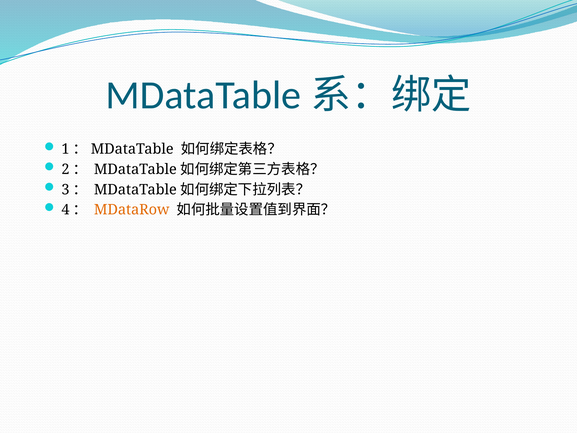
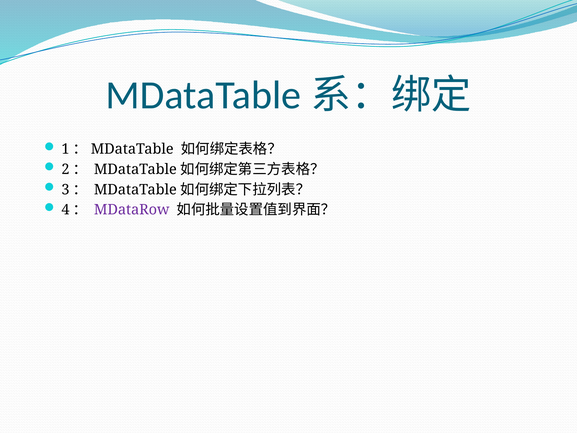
MDataRow colour: orange -> purple (132, 210)
